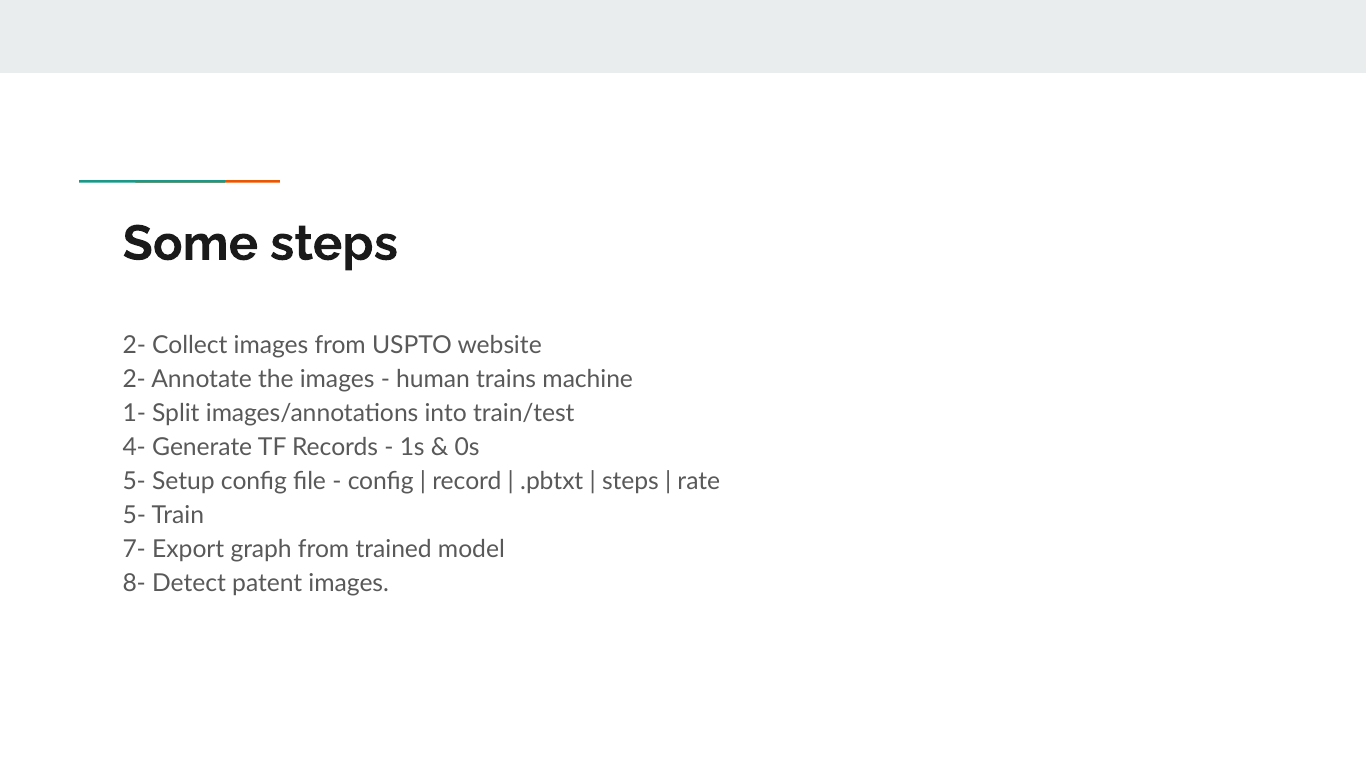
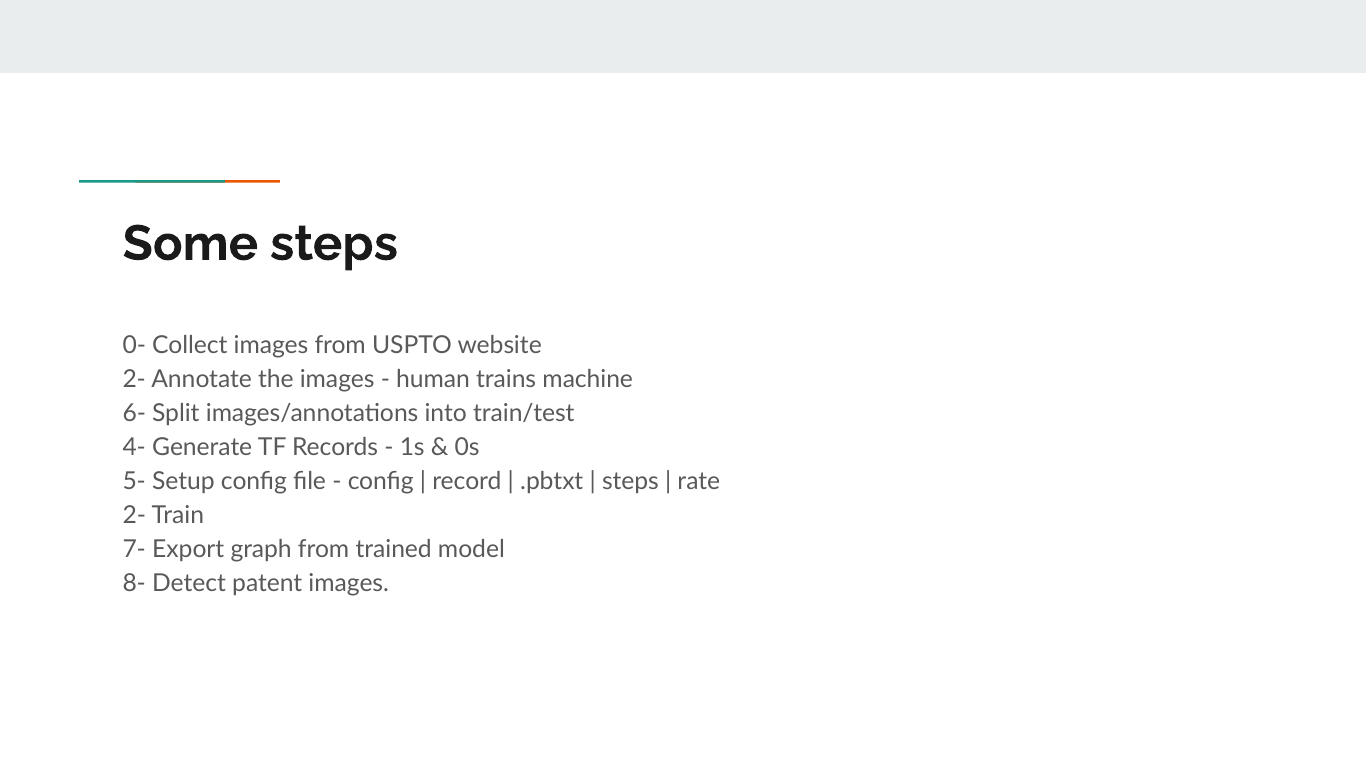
2-: 2- -> 0- (134, 345)
1-: 1- -> 6- (134, 413)
5-: 5- -> 2- (134, 515)
